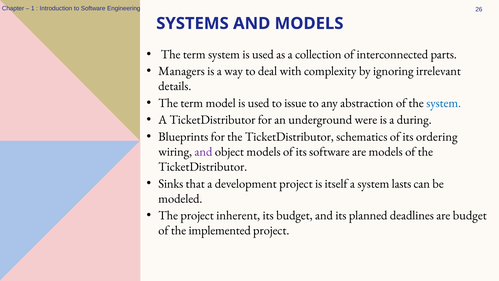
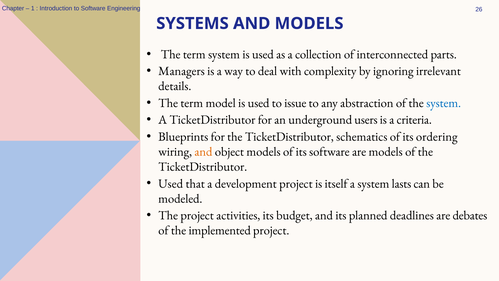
were: were -> users (366, 120)
during: during -> criteria (414, 120)
and colour: purple -> orange (203, 152)
Sinks: Sinks -> Used (171, 183)
inherent: inherent -> activities (238, 215)
are budget: budget -> debates (470, 215)
